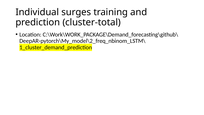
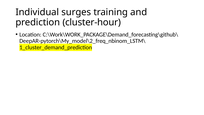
cluster-total: cluster-total -> cluster-hour (92, 22)
